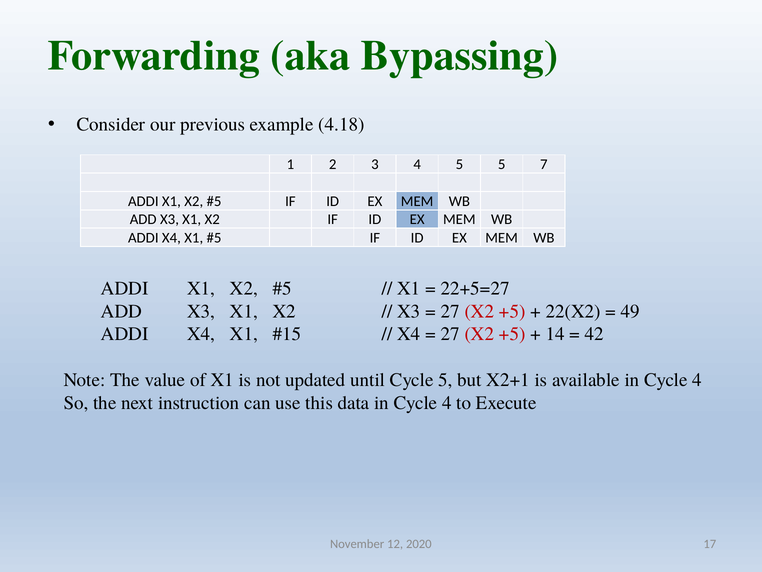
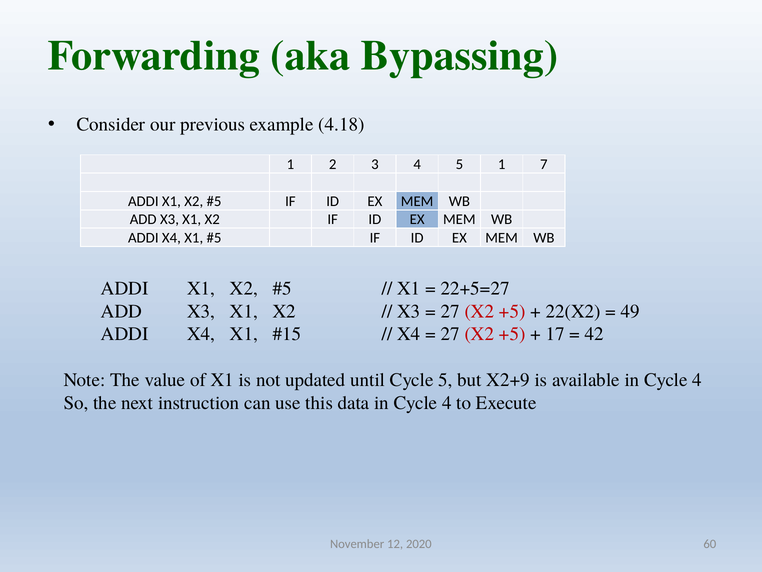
5 5: 5 -> 1 (502, 164)
14: 14 -> 17 (555, 334)
X2+1: X2+1 -> X2+9 (508, 380)
17: 17 -> 60 (710, 544)
